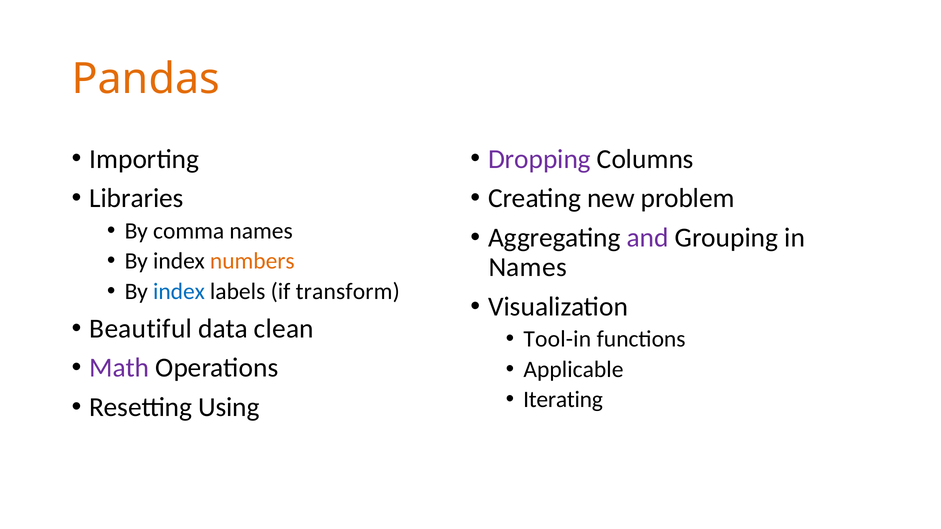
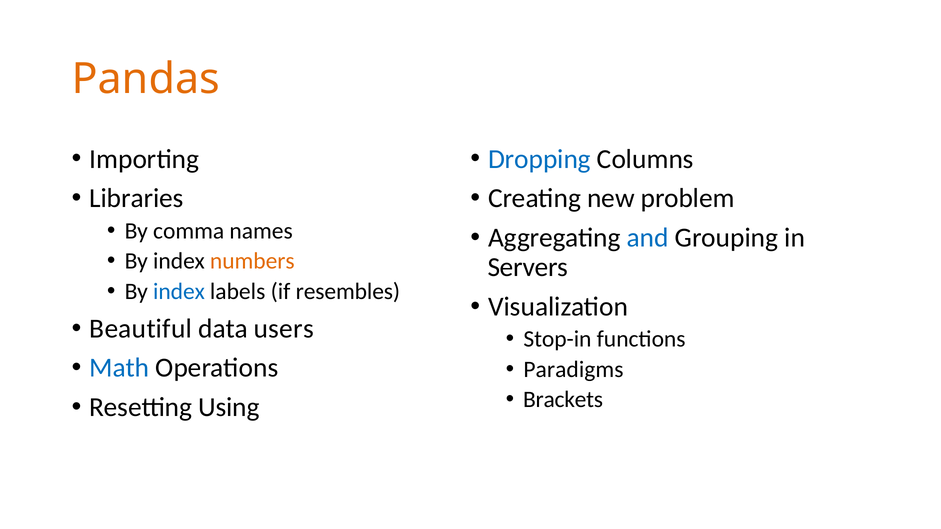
Dropping colour: purple -> blue (540, 159)
and colour: purple -> blue (648, 238)
Names: Names -> Servers (528, 267)
transform: transform -> resembles (348, 291)
clean: clean -> users (284, 329)
Tool-in: Tool-in -> Stop-in (557, 339)
Math colour: purple -> blue (119, 368)
Applicable: Applicable -> Paradigms (573, 370)
Iterating: Iterating -> Brackets (563, 400)
